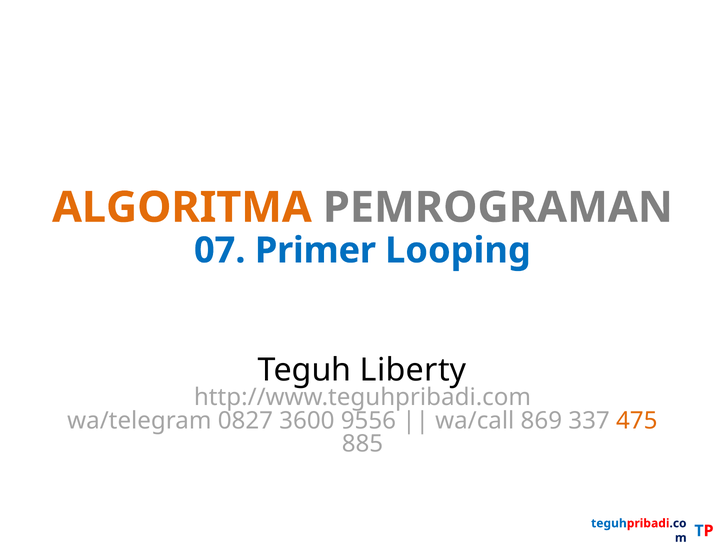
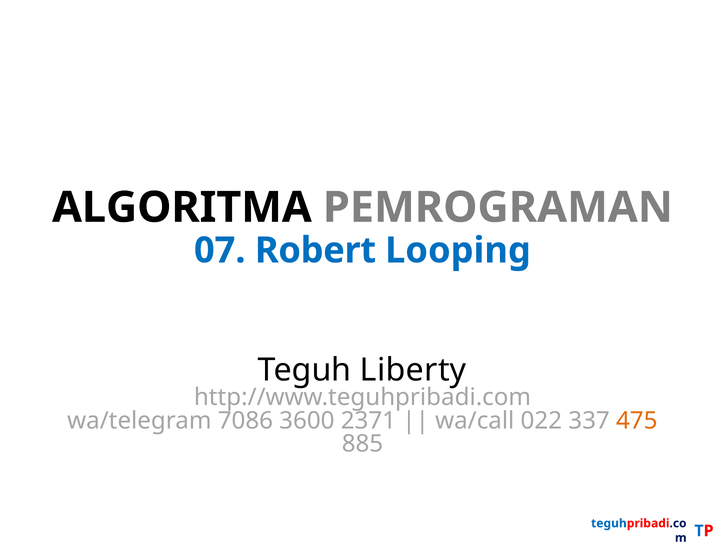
ALGORITMA colour: orange -> black (182, 208)
Primer: Primer -> Robert (315, 251)
0827: 0827 -> 7086 (245, 421)
9556: 9556 -> 2371 (368, 421)
869: 869 -> 022 (541, 421)
